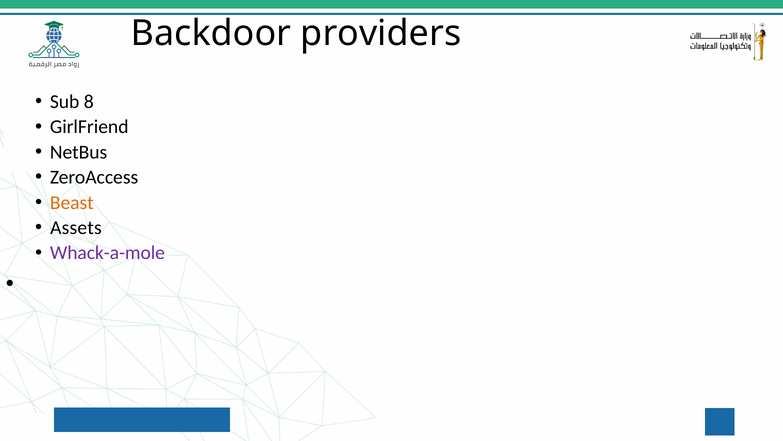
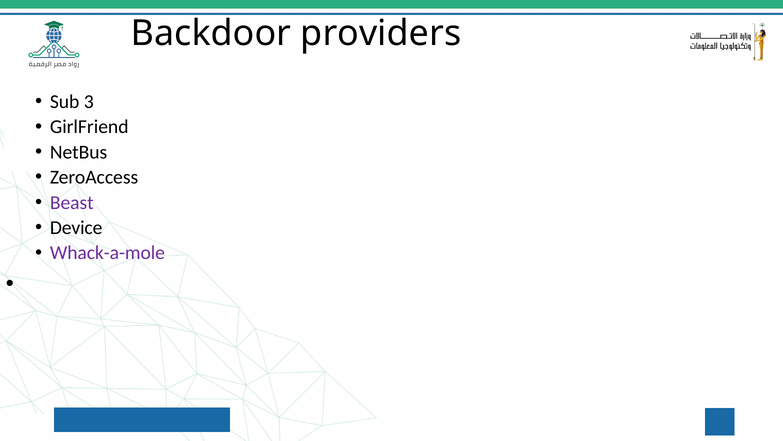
8: 8 -> 3 (89, 101)
Beast colour: orange -> purple (72, 202)
Assets: Assets -> Device (76, 227)
